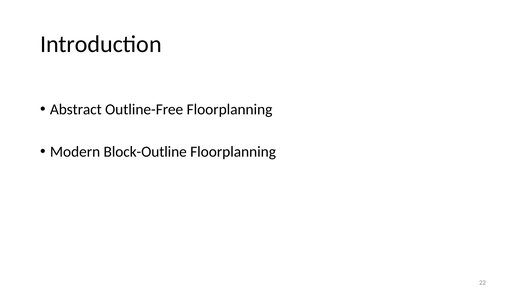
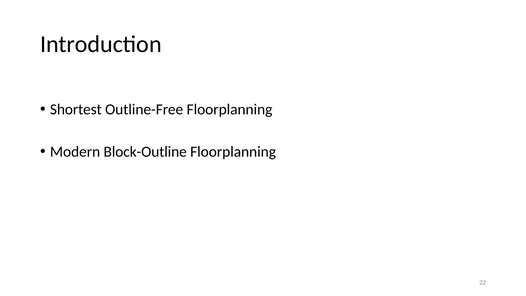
Abstract: Abstract -> Shortest (76, 109)
